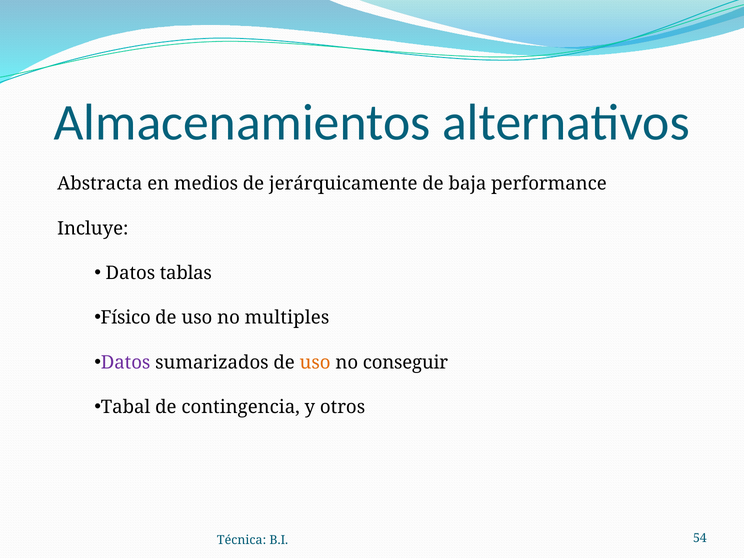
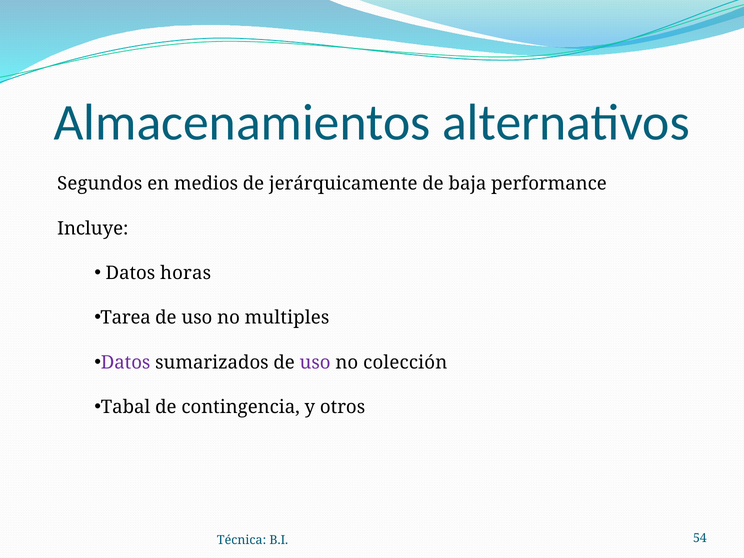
Abstracta: Abstracta -> Segundos (100, 184)
tablas: tablas -> horas (186, 273)
Físico: Físico -> Tarea (126, 318)
uso colour: orange -> purple (315, 362)
conseguir: conseguir -> colección (405, 362)
